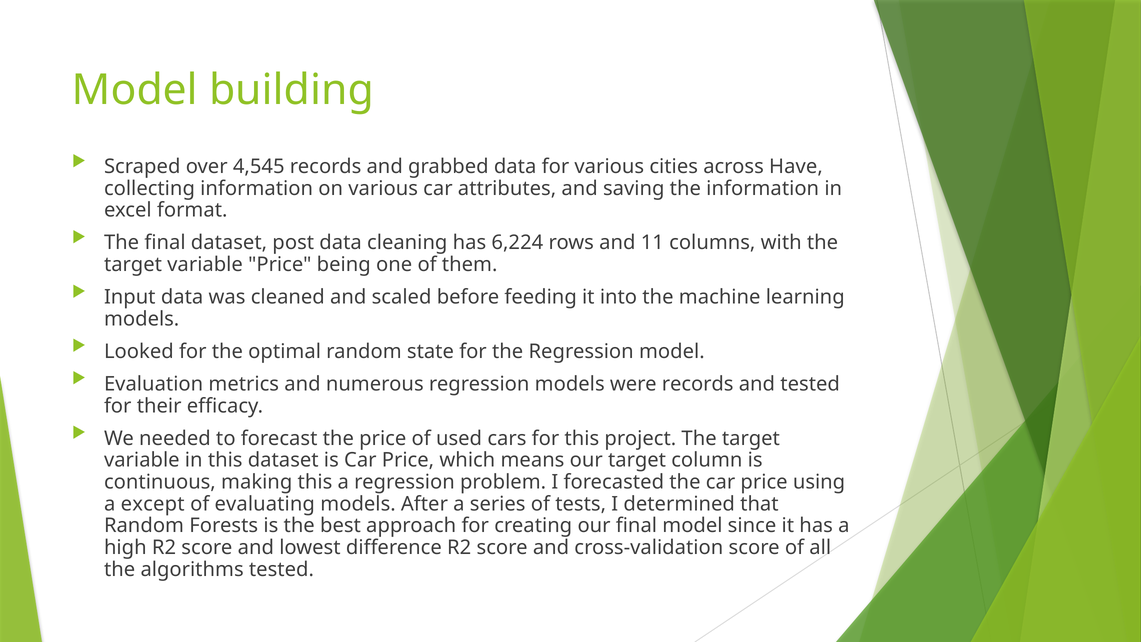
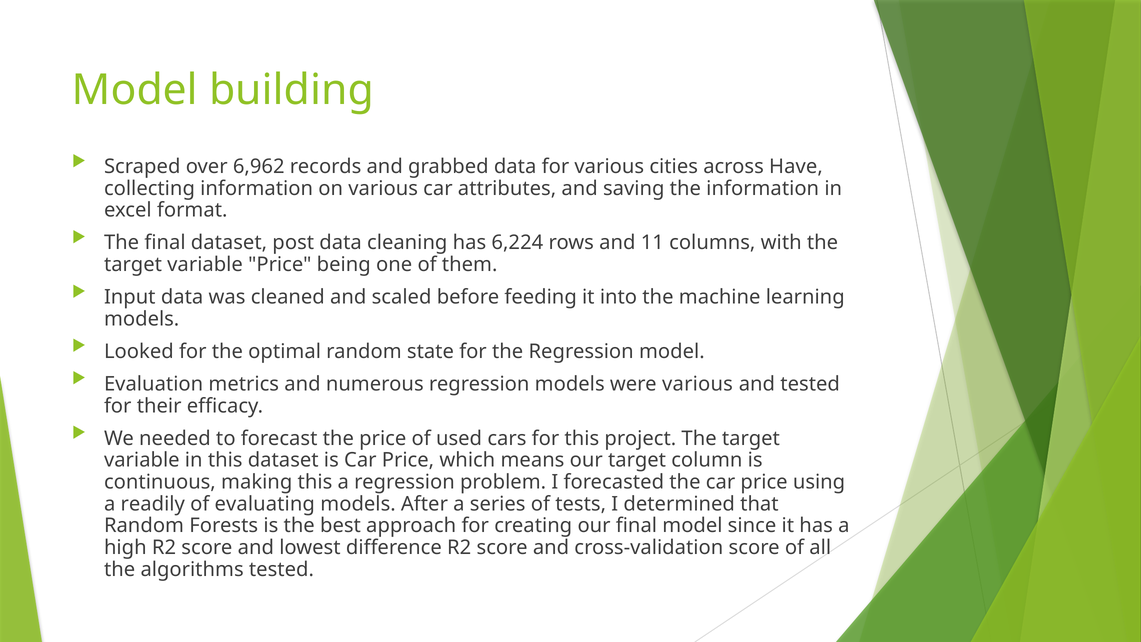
4,545: 4,545 -> 6,962 (259, 167)
were records: records -> various (698, 384)
except: except -> readily (153, 504)
